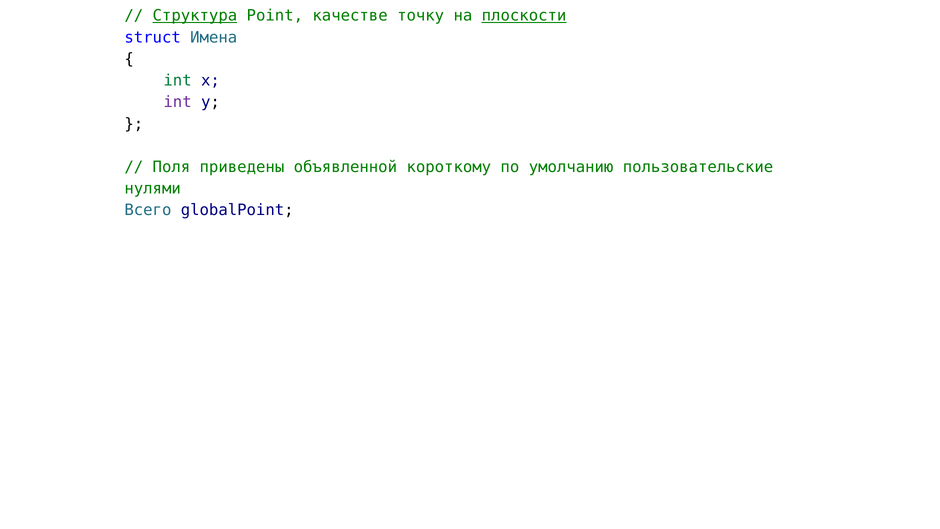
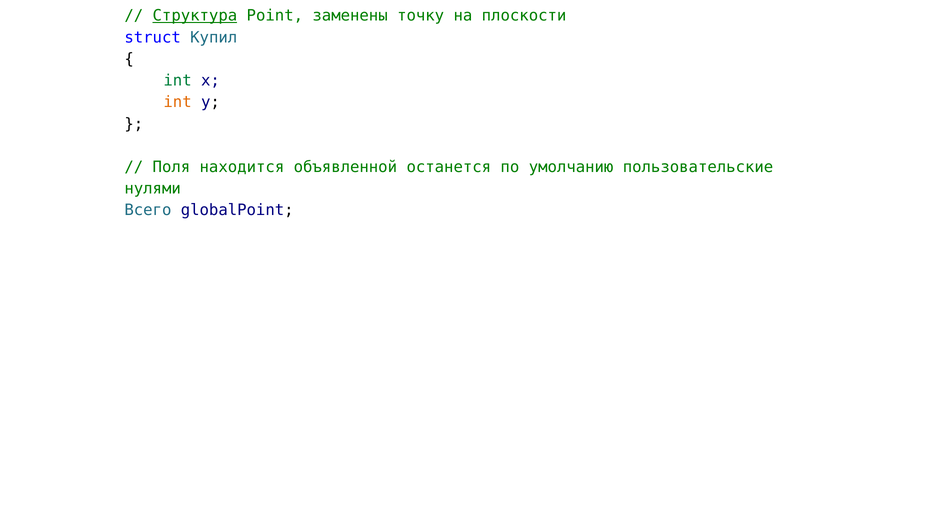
качестве: качестве -> заменены (350, 16)
плоскости underline: present -> none (524, 16)
Имена: Имена -> Купил (214, 37)
int colour: purple -> orange (178, 102)
приведены: приведены -> находится (242, 167)
короткому: короткому -> останется (449, 167)
